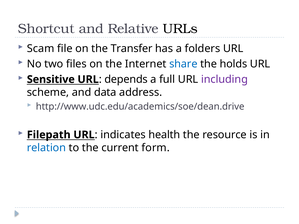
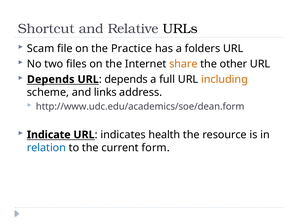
Transfer: Transfer -> Practice (132, 49)
share colour: blue -> orange (183, 64)
holds: holds -> other (233, 64)
Sensitive: Sensitive -> Depends (51, 79)
including colour: purple -> orange (224, 79)
data: data -> links (105, 92)
http://www.udc.edu/academics/soe/dean.drive: http://www.udc.edu/academics/soe/dean.drive -> http://www.udc.edu/academics/soe/dean.form (140, 107)
Filepath: Filepath -> Indicate (49, 135)
